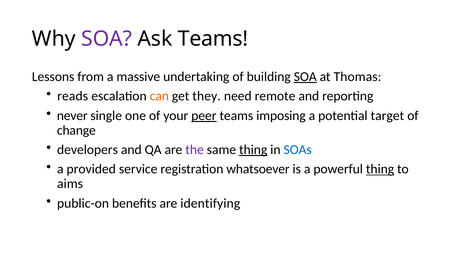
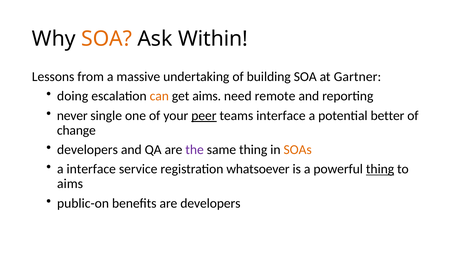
SOA colour: purple -> orange (107, 39)
Ask Teams: Teams -> Within (213, 39)
SOA underline: present -> none (305, 77)
Thomas: Thomas -> Gartner (357, 77)
reads: reads -> doing (73, 96)
get they: they -> aims (207, 96)
teams imposing: imposing -> interface (281, 116)
target: target -> better (387, 116)
thing underline: present -> none (253, 150)
SOAs colour: blue -> orange (298, 150)
a provided: provided -> interface (91, 169)
are identifying: identifying -> developers (210, 203)
